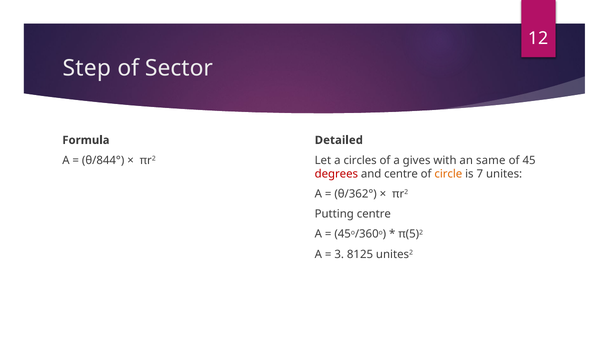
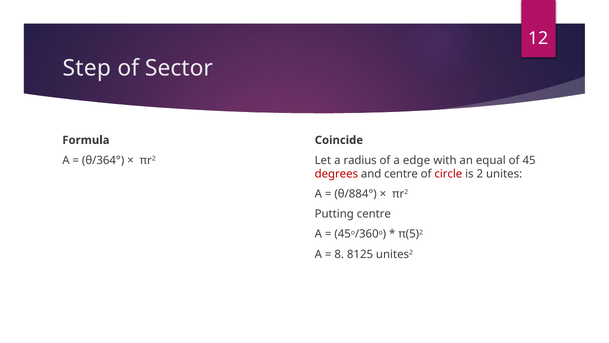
Detailed: Detailed -> Coincide (339, 140)
θ/844°: θ/844° -> θ/364° (103, 160)
circles: circles -> radius (360, 160)
gives: gives -> edge (417, 160)
same: same -> equal (491, 160)
circle colour: orange -> red (448, 174)
7: 7 -> 2 (480, 174)
θ/362°: θ/362° -> θ/884° (356, 194)
3: 3 -> 8 (339, 254)
